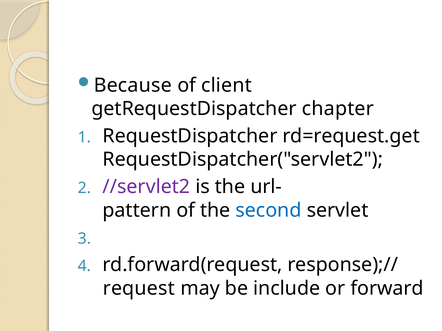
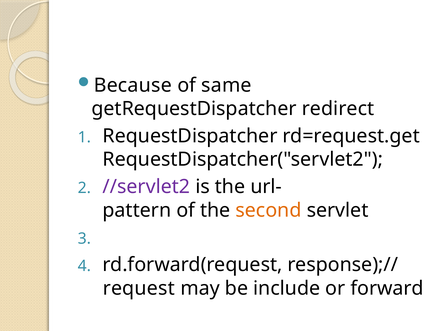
client: client -> same (226, 85)
chapter: chapter -> redirect (338, 109)
second colour: blue -> orange (269, 211)
